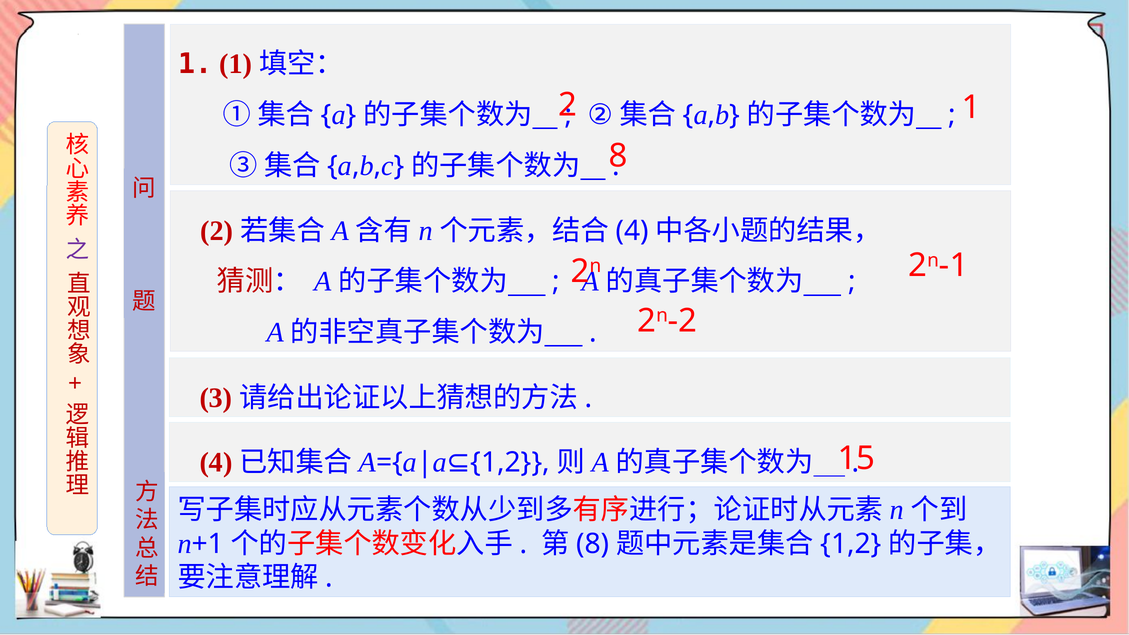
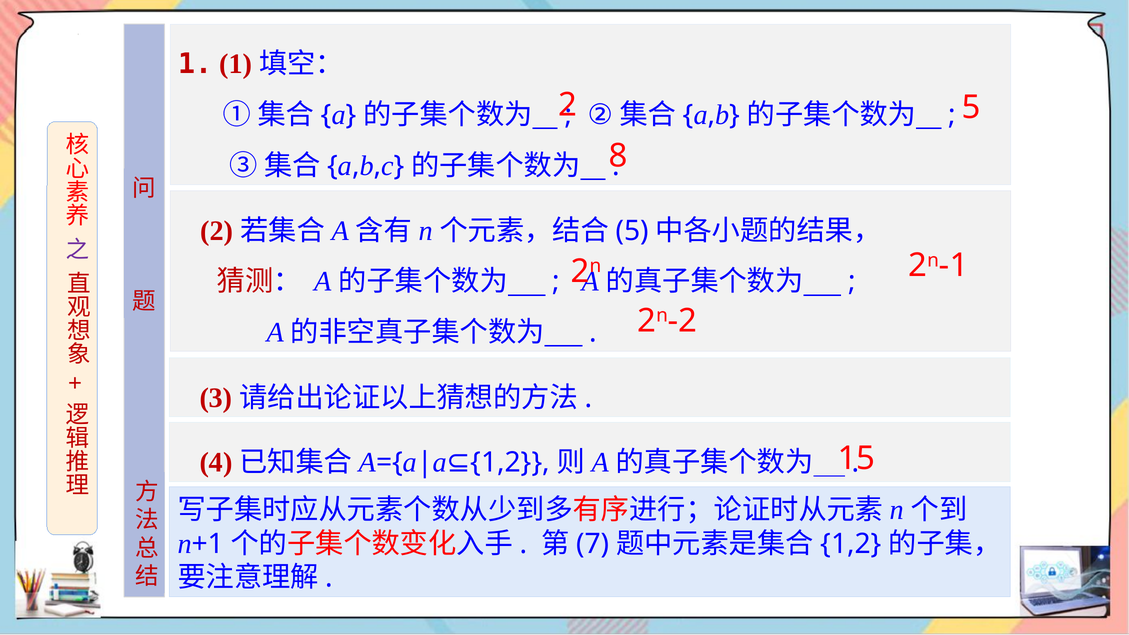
1: 1 -> 5 (971, 107)
4: 4 -> 5 (632, 231)
8: 8 -> 7 (593, 544)
